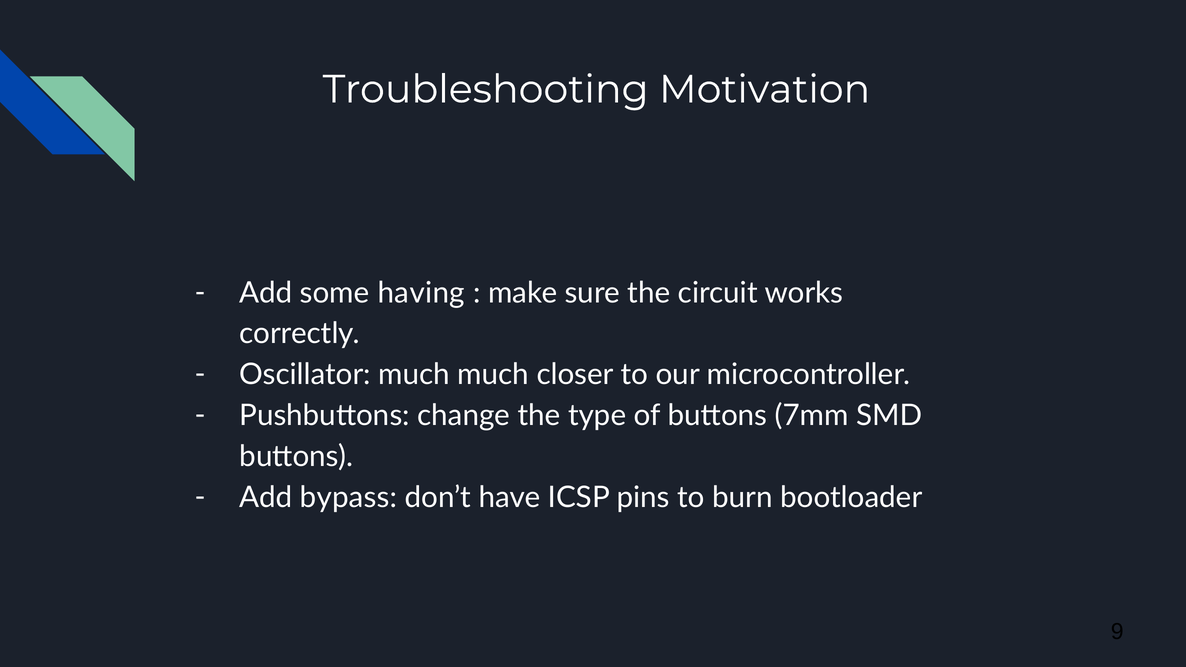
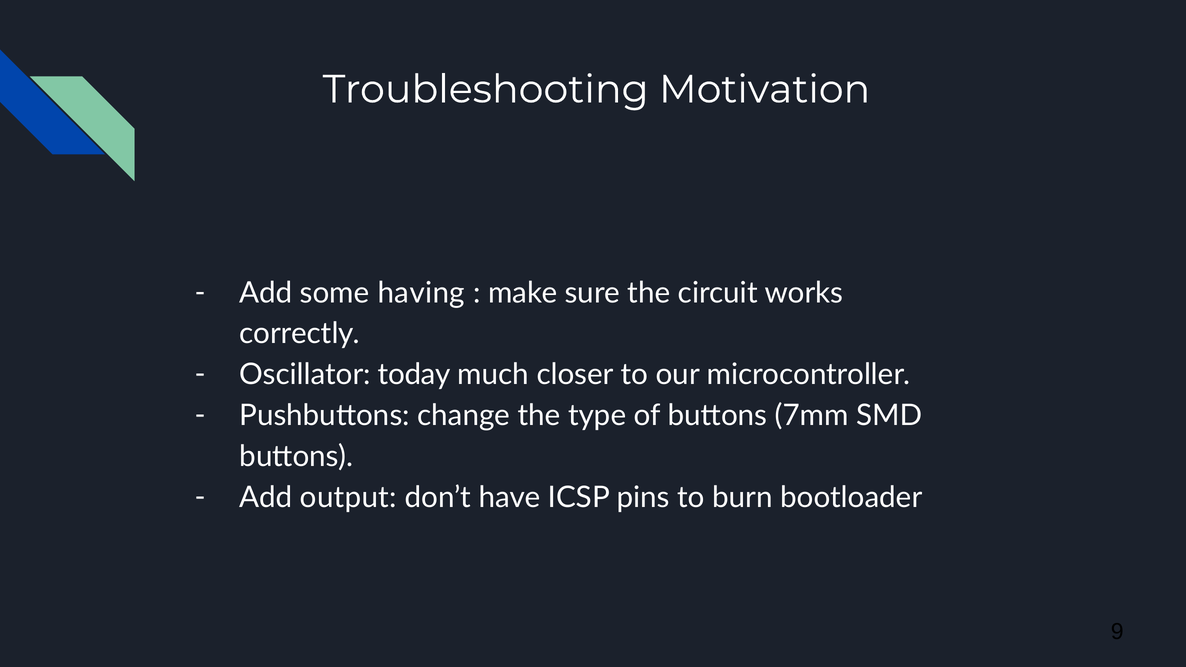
Oscillator much: much -> today (414, 375)
bypass: bypass -> output (348, 497)
